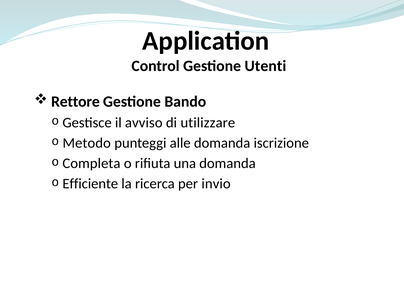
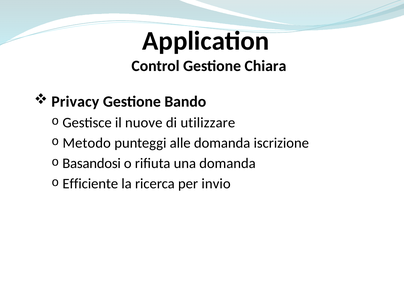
Utenti: Utenti -> Chiara (265, 66)
Rettore: Rettore -> Privacy (75, 102)
avviso: avviso -> nuove (144, 123)
Completa: Completa -> Basandosi (92, 163)
